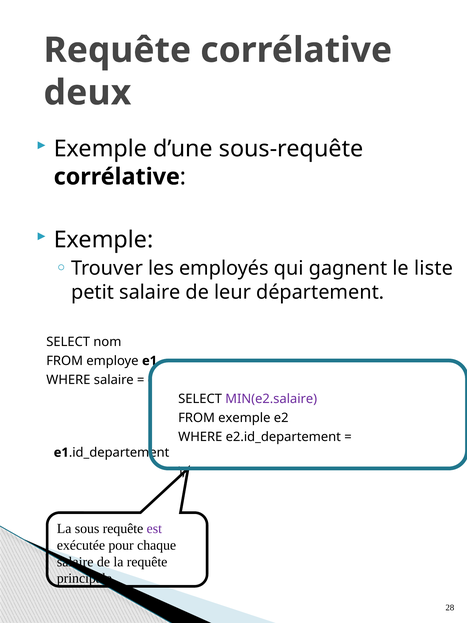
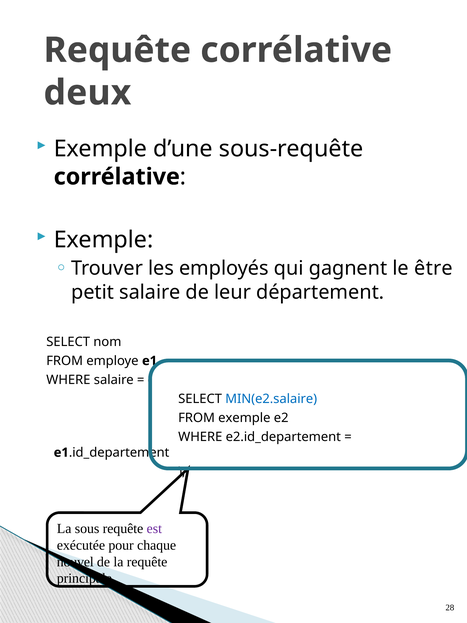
liste: liste -> être (434, 268)
MIN(e2.salaire colour: purple -> blue (271, 399)
salaire: salaire -> nouvel (75, 561)
